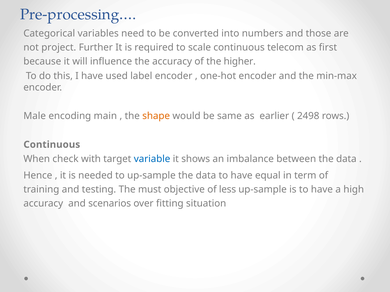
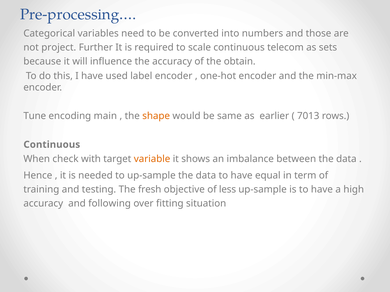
first: first -> sets (328, 48)
higher: higher -> obtain (240, 62)
Male: Male -> Tune (35, 116)
2498: 2498 -> 7013 (308, 116)
variable colour: blue -> orange (152, 159)
must: must -> fresh (150, 190)
scenarios: scenarios -> following (110, 204)
